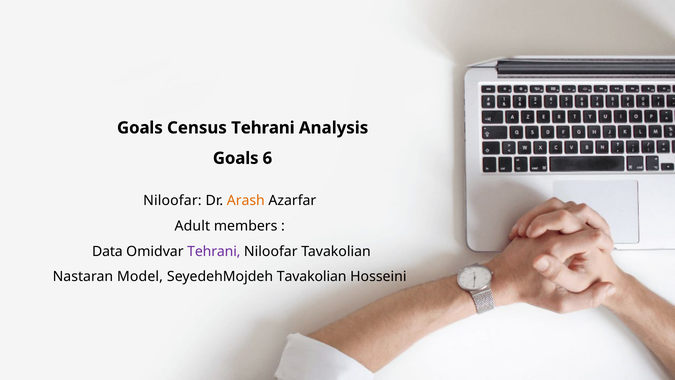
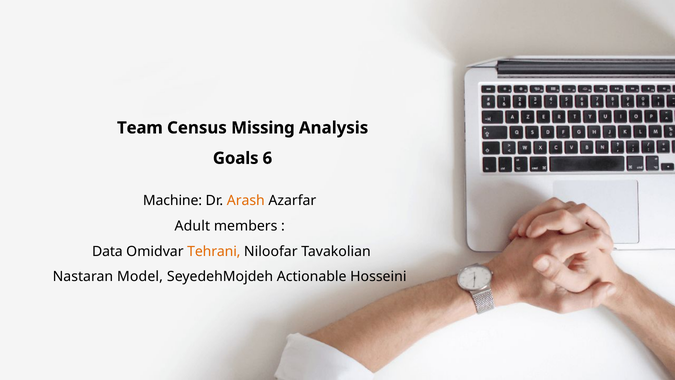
Goals: Goals -> Team (140, 128)
Census Tehrani: Tehrani -> Missing (263, 128)
Niloofar: Niloofar -> Machine (173, 201)
Tehrani colour: purple -> orange (214, 251)
SeyedehMojdeh Tavakolian: Tavakolian -> Actionable (312, 277)
